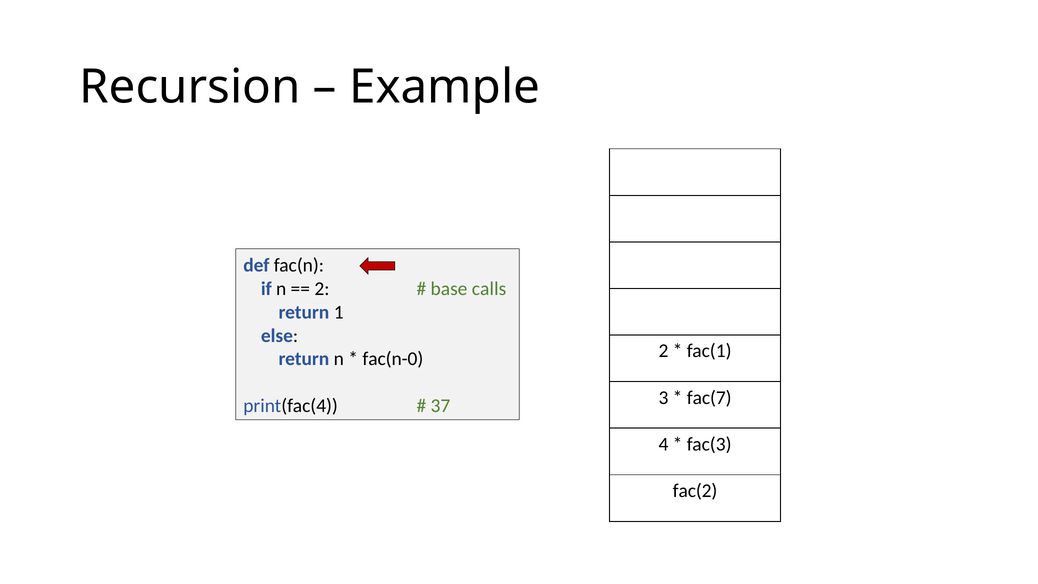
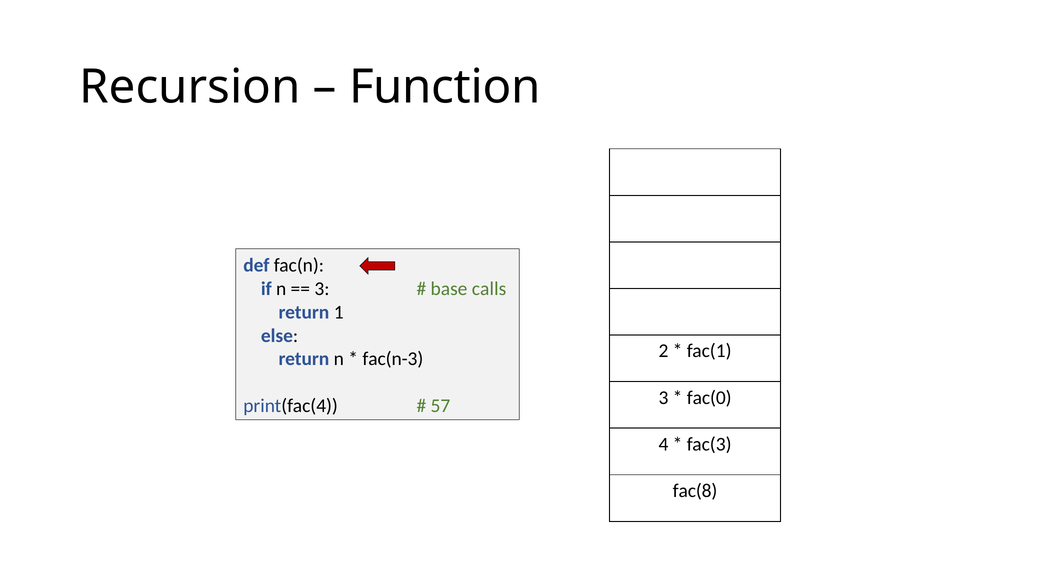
Example: Example -> Function (445, 87)
2: 2 -> 3 (322, 289)
fac(n-0: fac(n-0 -> fac(n-3 (393, 359)
fac(7: fac(7 -> fac(0 (709, 398)
37: 37 -> 57 (440, 406)
fac(2: fac(2 -> fac(8 (695, 491)
